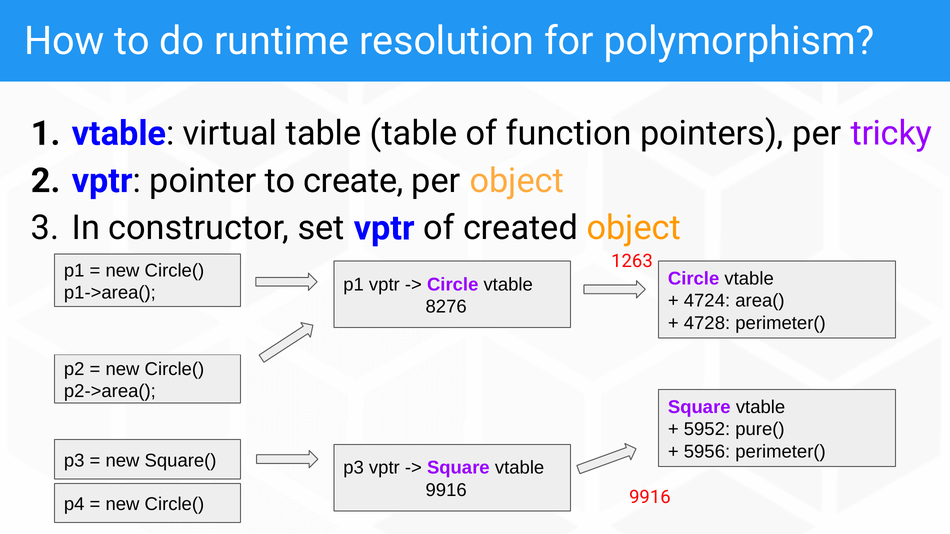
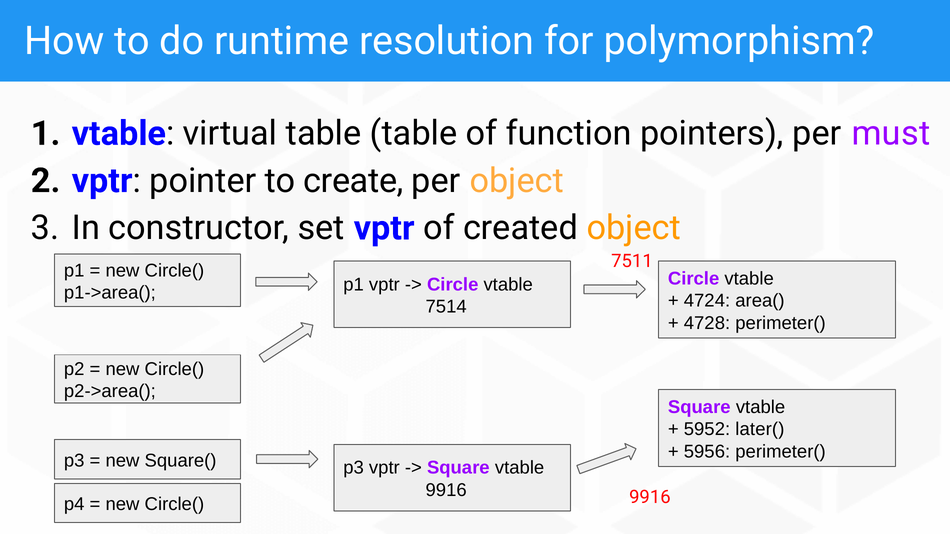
tricky: tricky -> must (891, 134)
1263: 1263 -> 7511 (632, 261)
8276: 8276 -> 7514 (446, 307)
pure(: pure( -> later( (760, 430)
